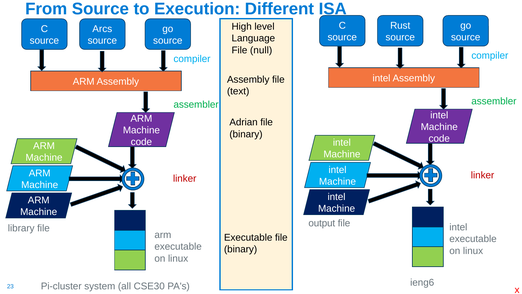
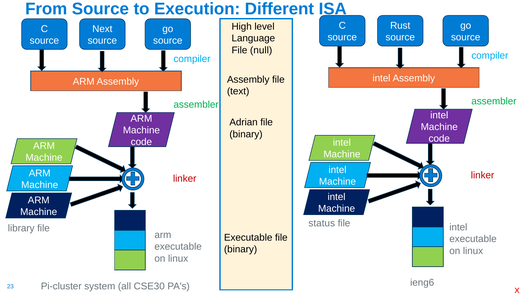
Arcs: Arcs -> Next (102, 29)
output: output -> status (322, 223)
